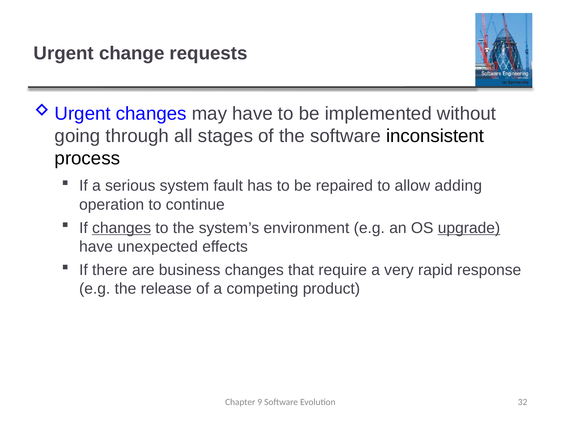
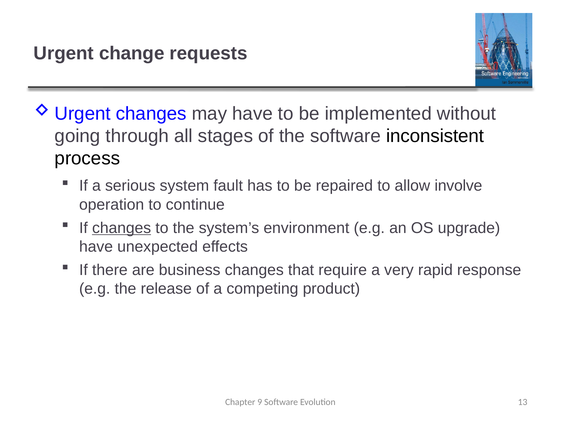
adding: adding -> involve (458, 186)
upgrade underline: present -> none (469, 228)
32: 32 -> 13 (523, 402)
